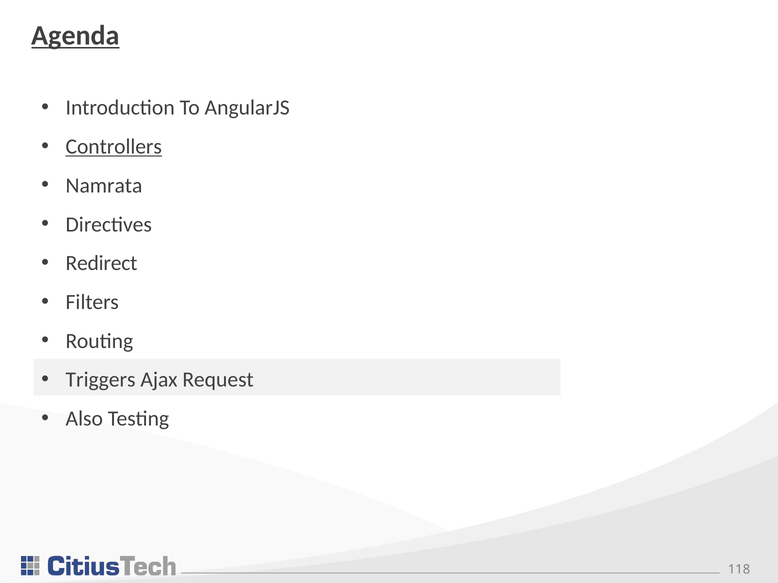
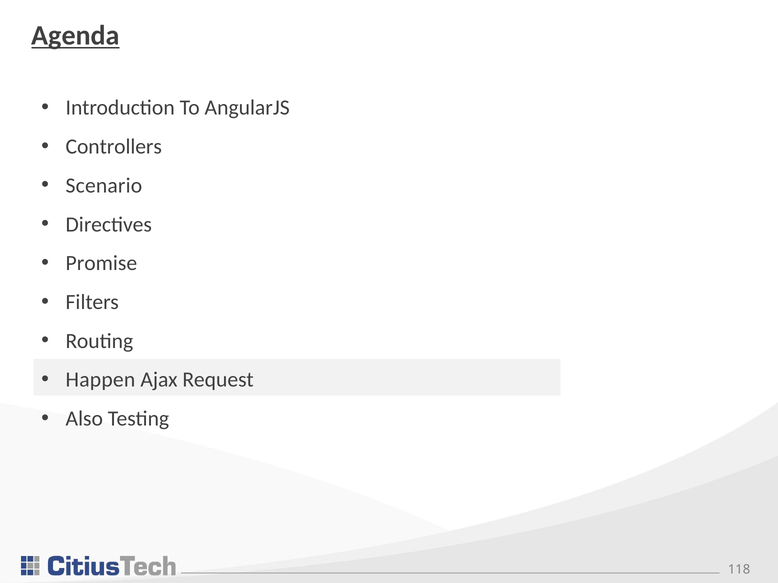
Controllers underline: present -> none (114, 147)
Namrata: Namrata -> Scenario (104, 186)
Redirect: Redirect -> Promise (101, 263)
Triggers: Triggers -> Happen (100, 380)
